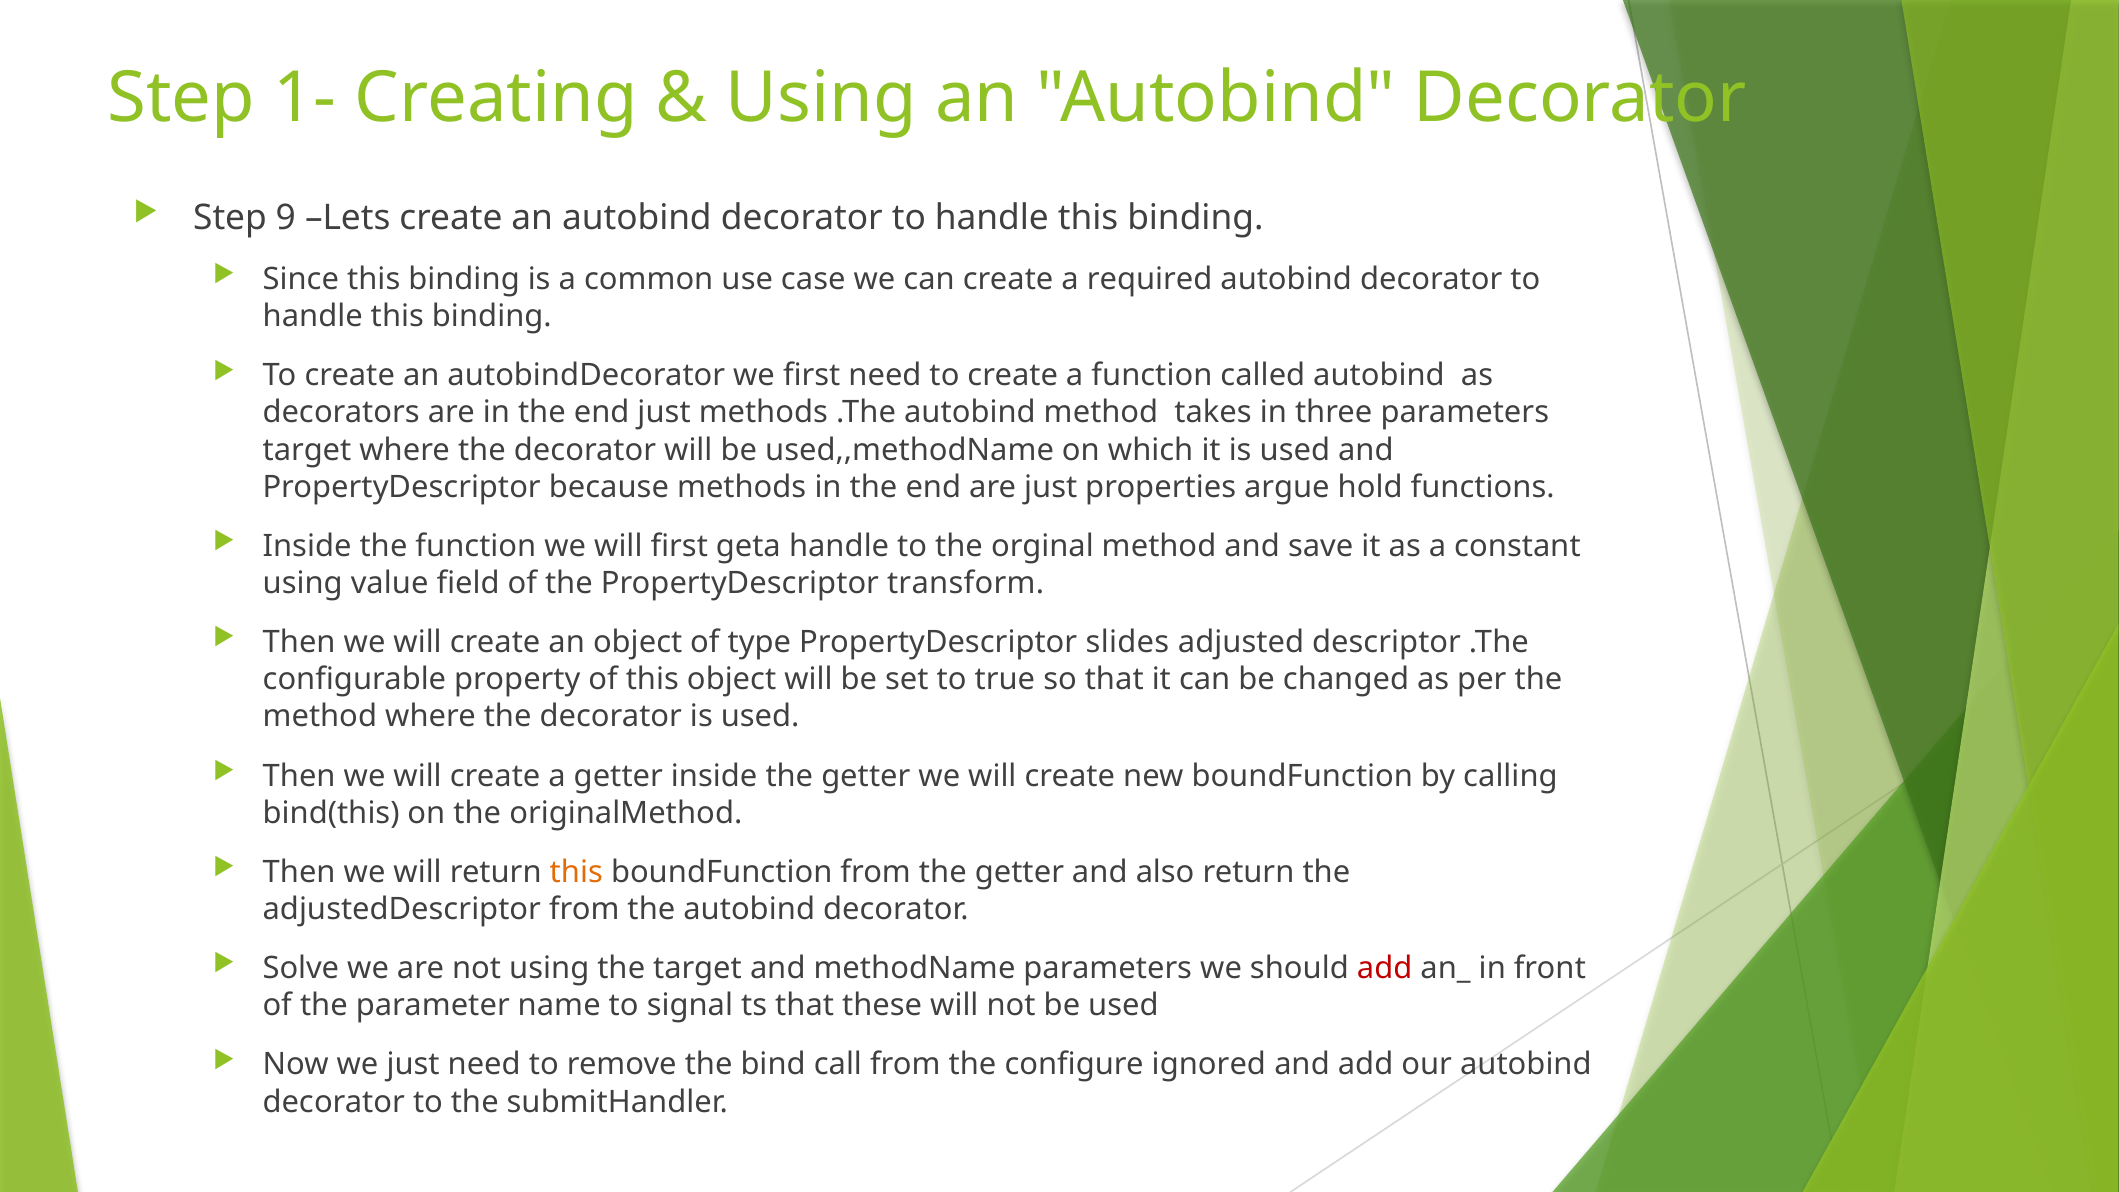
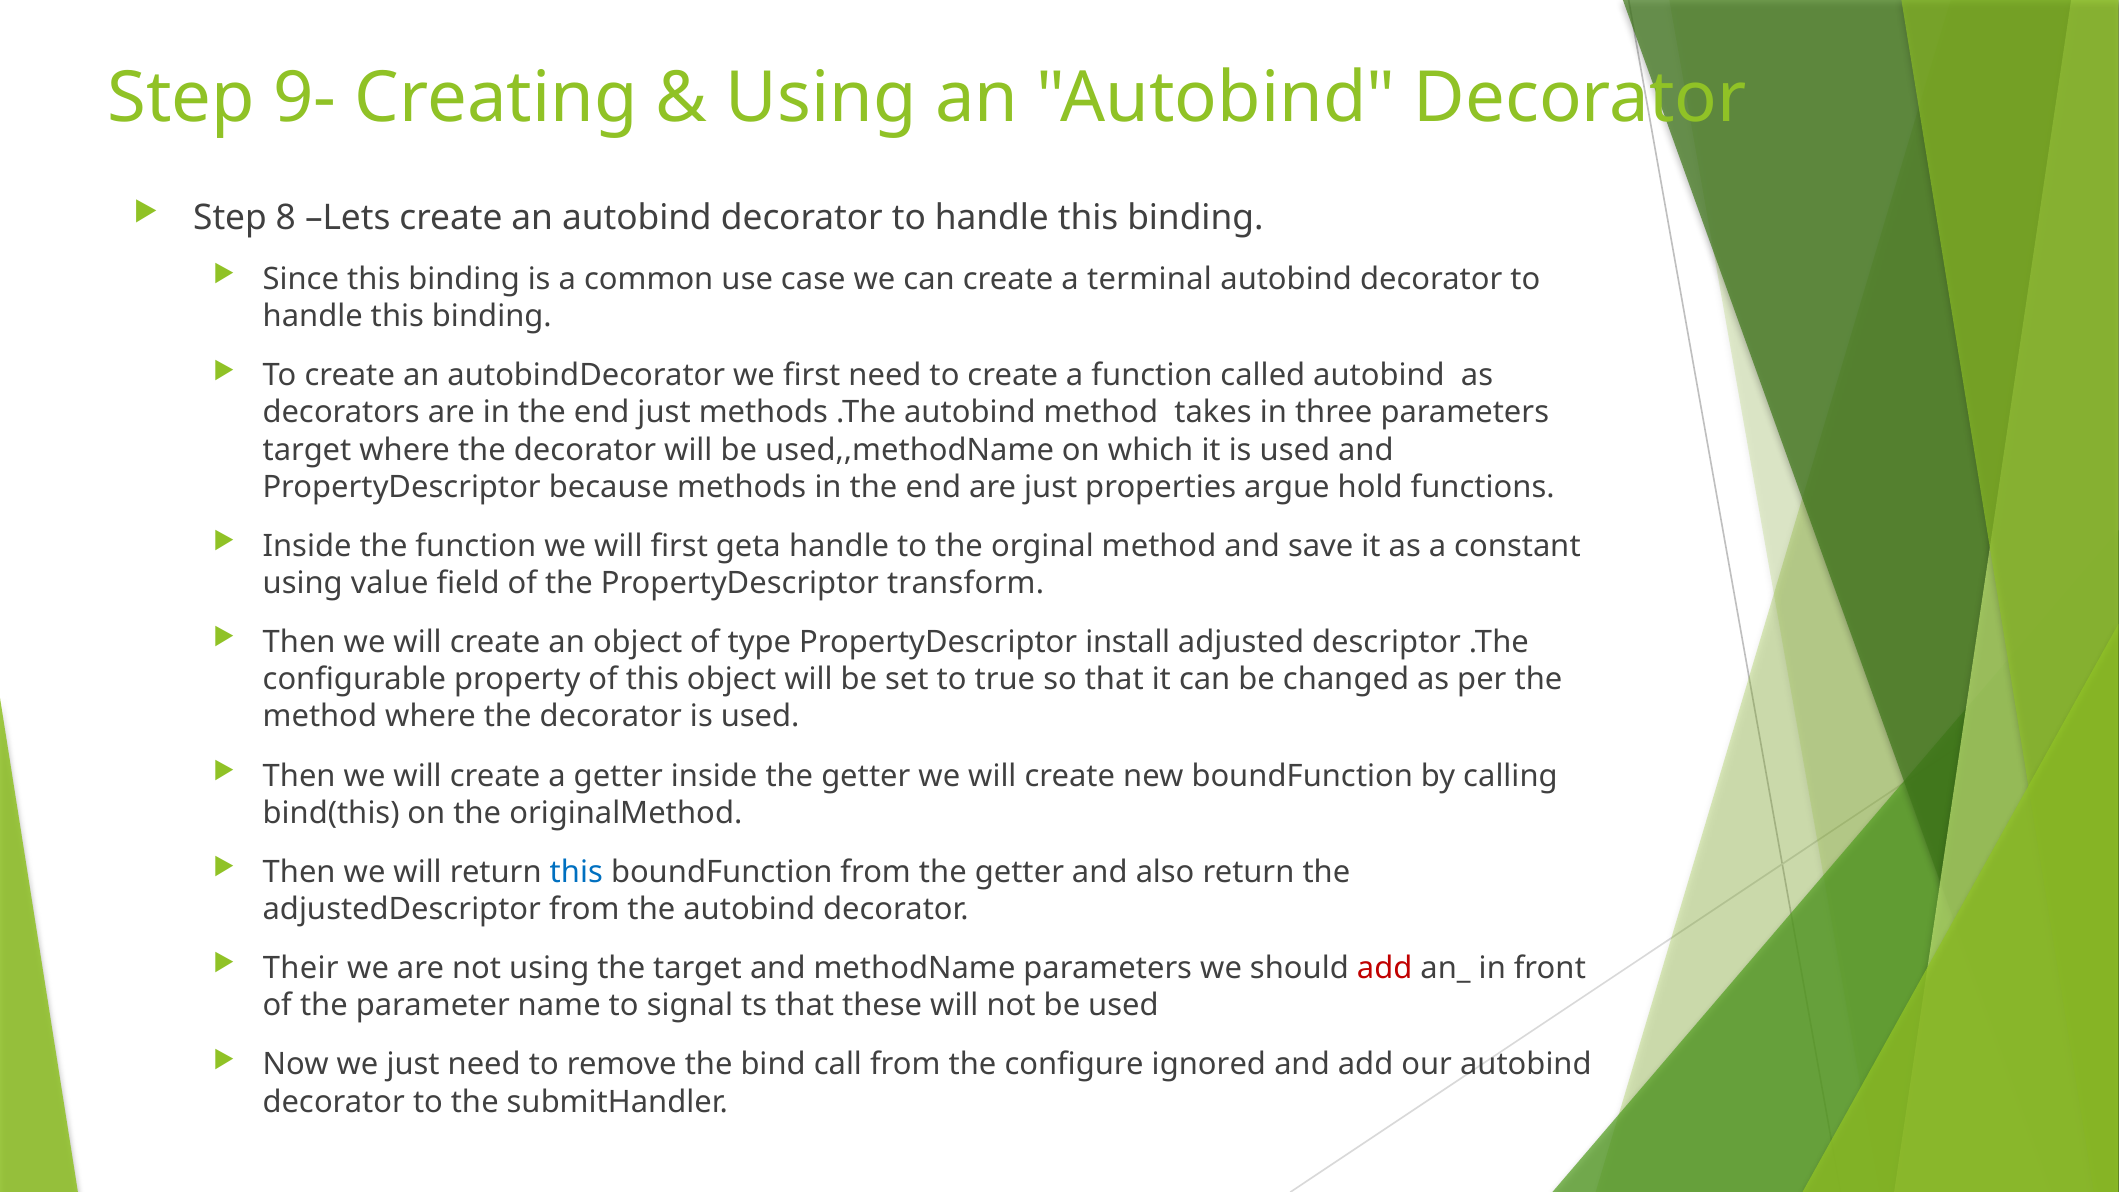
1-: 1- -> 9- (305, 99)
9: 9 -> 8 (286, 218)
required: required -> terminal (1149, 279)
slides: slides -> install (1128, 642)
this colour: orange -> blue (576, 872)
Solve: Solve -> Their (301, 968)
